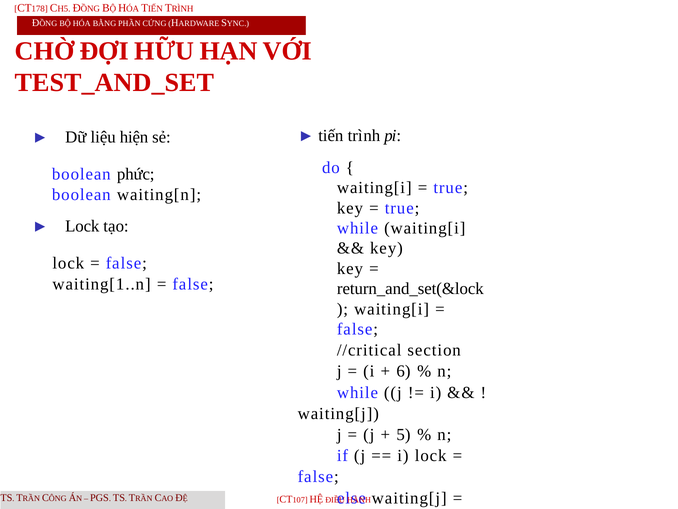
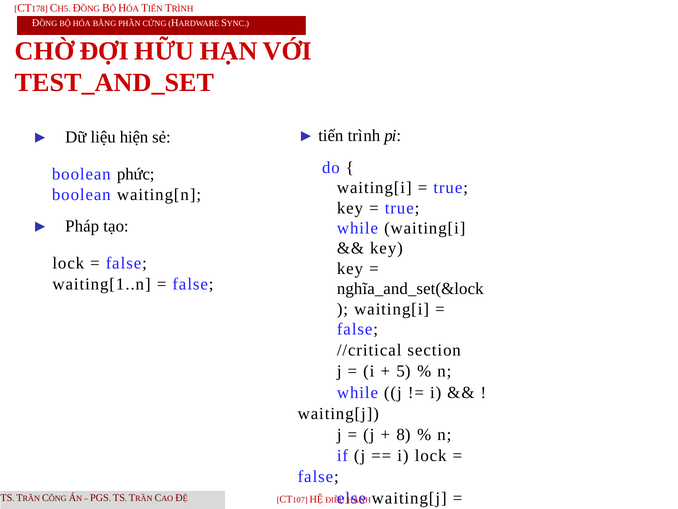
Lock: Lock -> Pháp (82, 226)
return_and_set(&lock: return_and_set(&lock -> nghĩa_and_set(&lock (410, 289)
6: 6 -> 5 (404, 371)
5: 5 -> 8 (404, 434)
